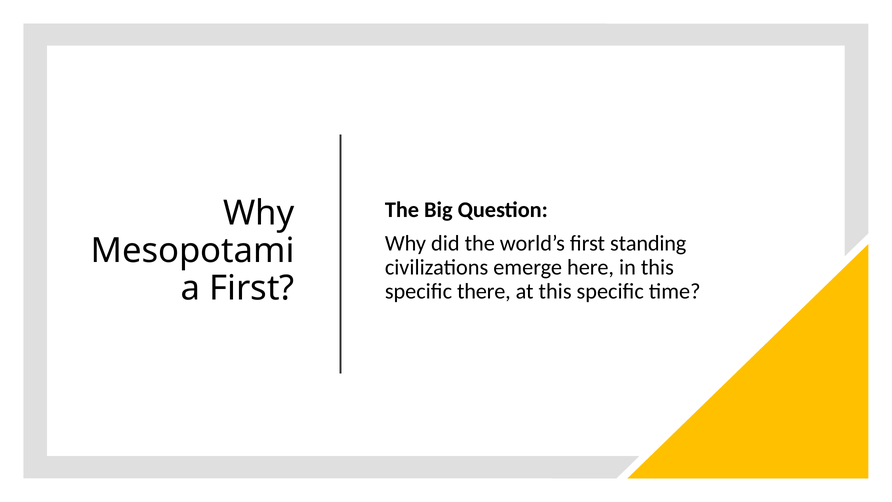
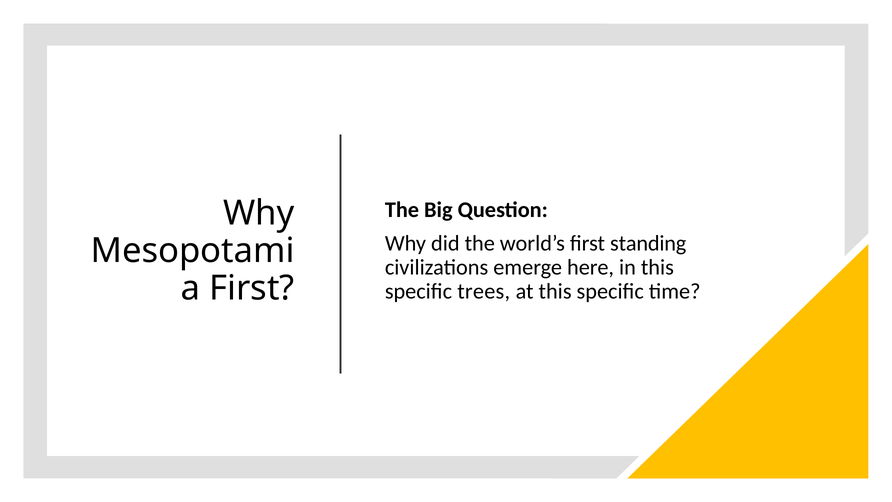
there: there -> trees (484, 291)
